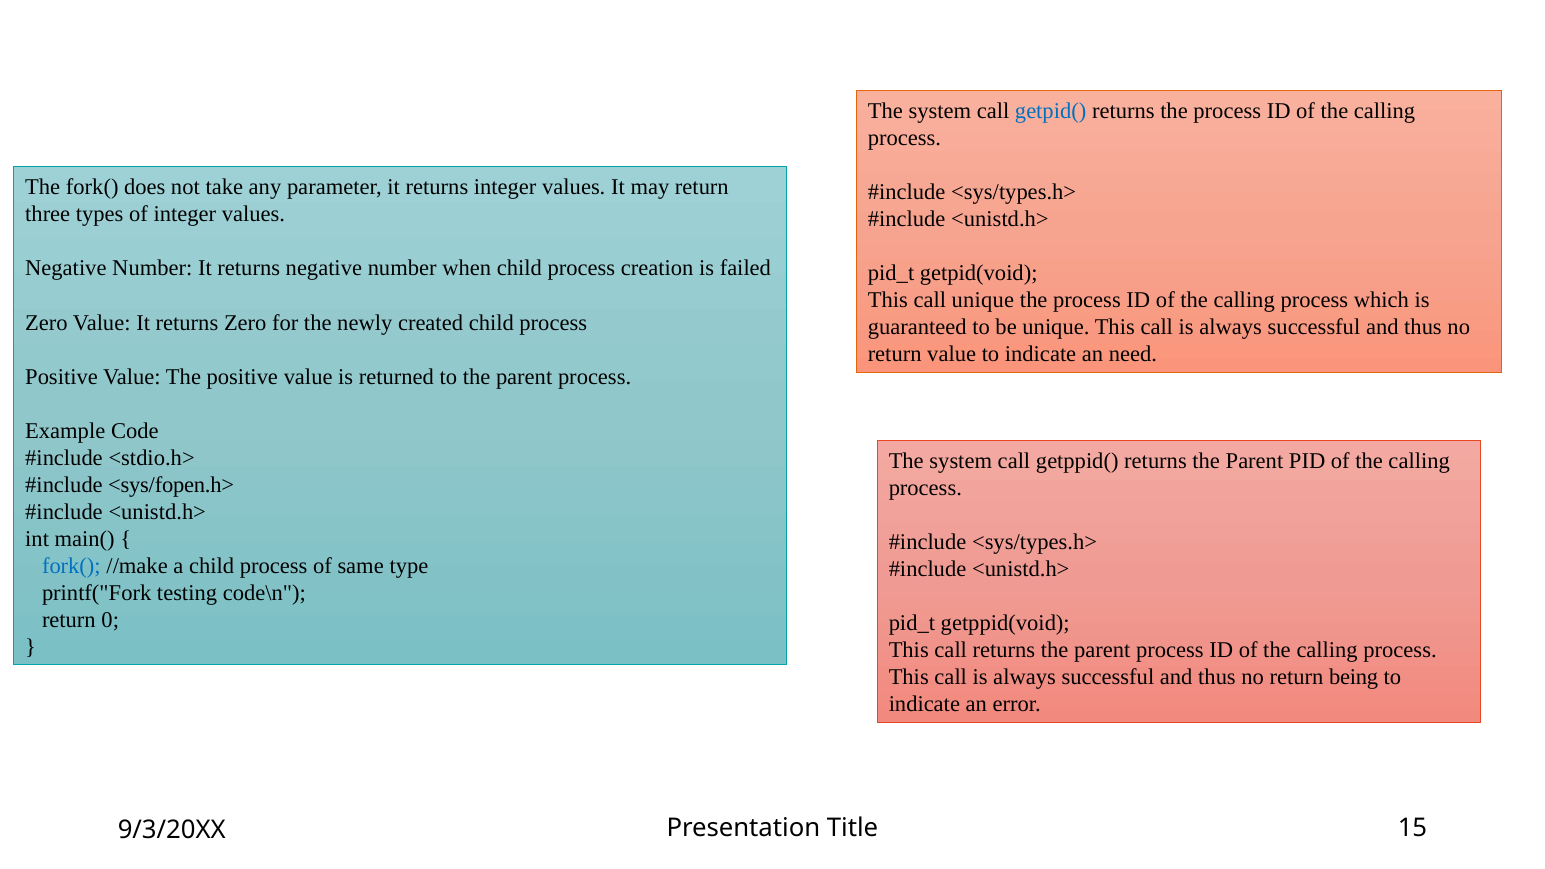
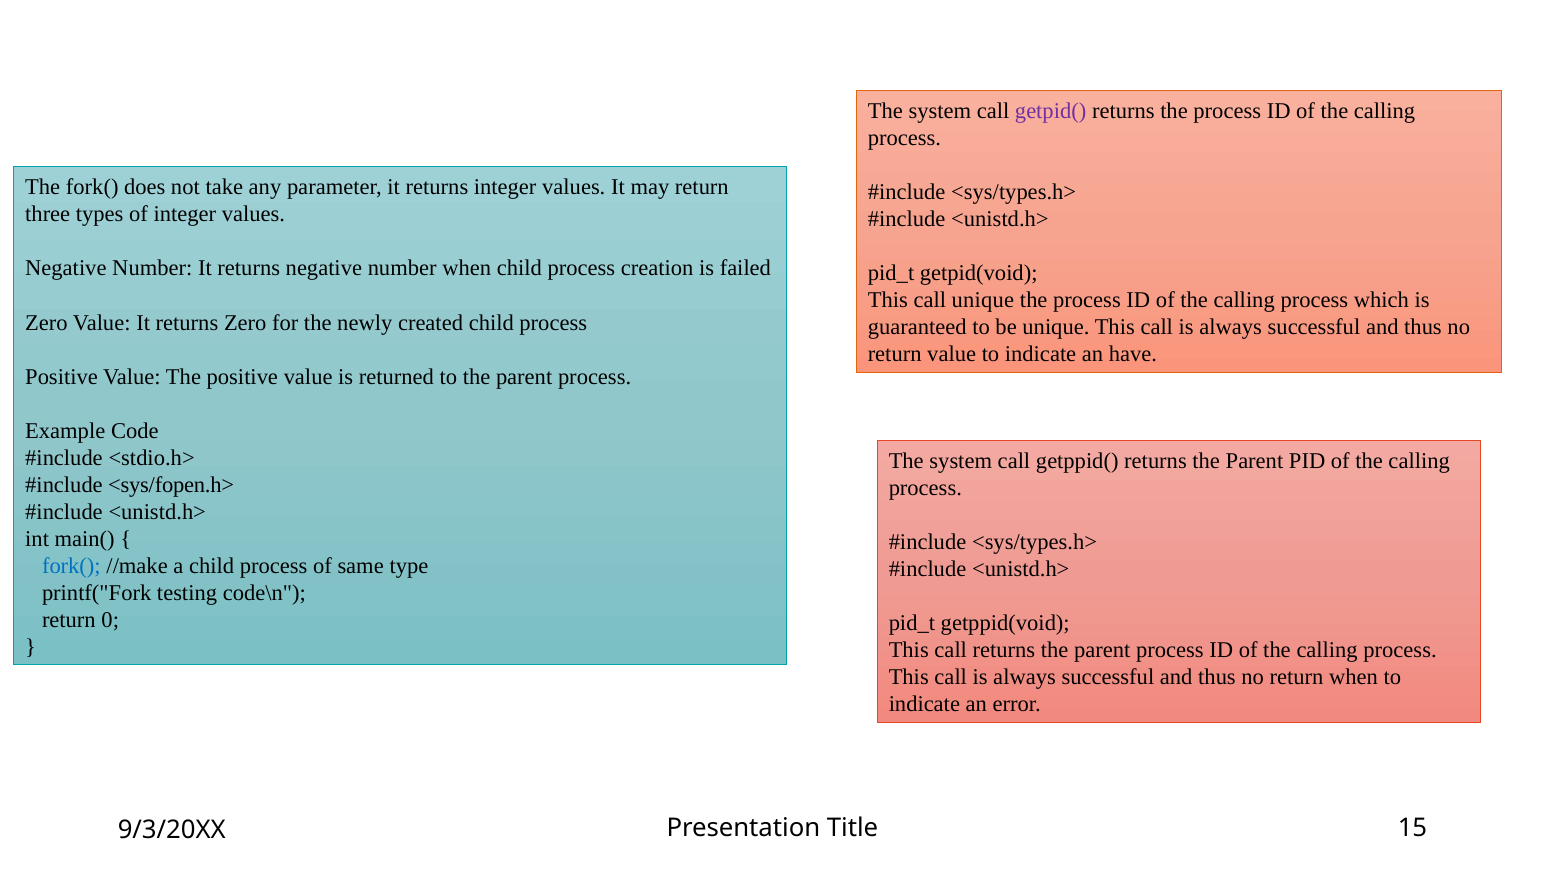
getpid( colour: blue -> purple (1051, 111)
need: need -> have (1133, 355)
return being: being -> when (1354, 677)
